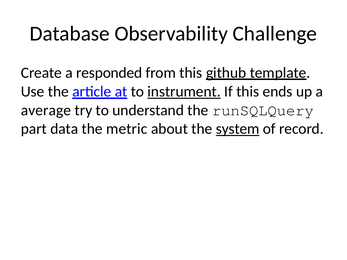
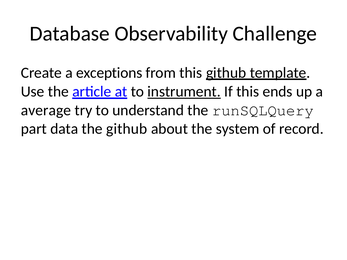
responded: responded -> exceptions (109, 73)
the metric: metric -> github (127, 129)
system underline: present -> none (238, 129)
